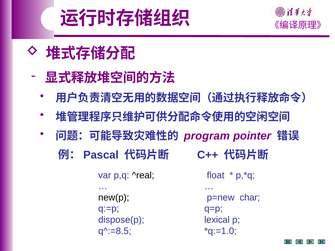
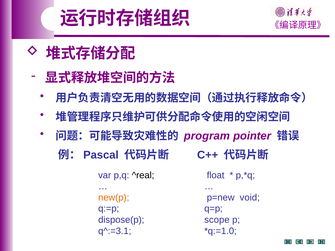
new(p colour: black -> orange (114, 198)
char: char -> void (250, 198)
lexical: lexical -> scope (217, 220)
q^:=8.5: q^:=8.5 -> q^:=3.1 (115, 231)
